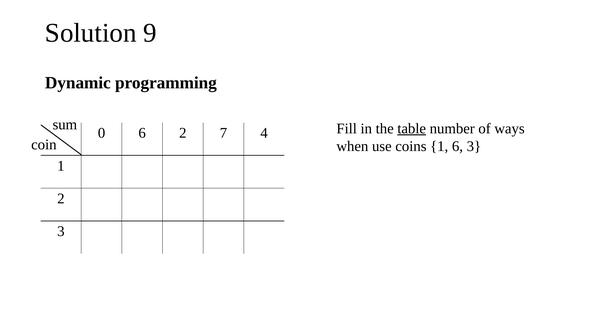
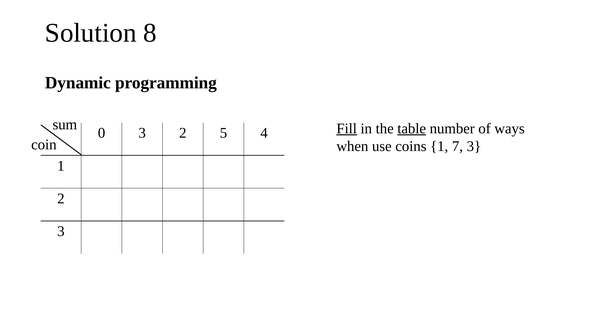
9: 9 -> 8 (150, 33)
Fill underline: none -> present (347, 128)
0 6: 6 -> 3 (142, 133)
7: 7 -> 5 (223, 133)
1 6: 6 -> 7 (457, 146)
